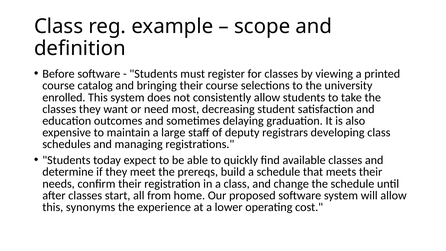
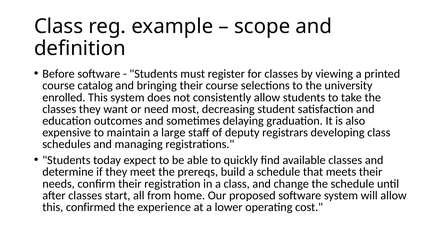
synonyms: synonyms -> confirmed (91, 207)
